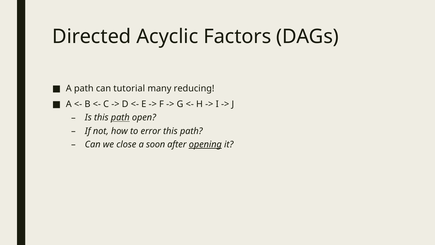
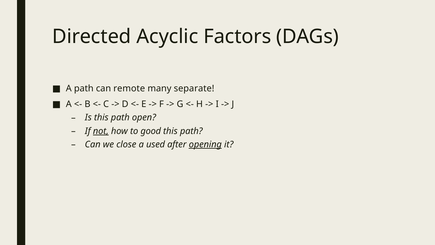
tutorial: tutorial -> remote (129, 88)
reducing: reducing -> separate (194, 88)
path underline: present -> none (120, 117)
not underline: none -> present (101, 131)
error: error -> good (151, 131)
soon: soon -> used (156, 144)
